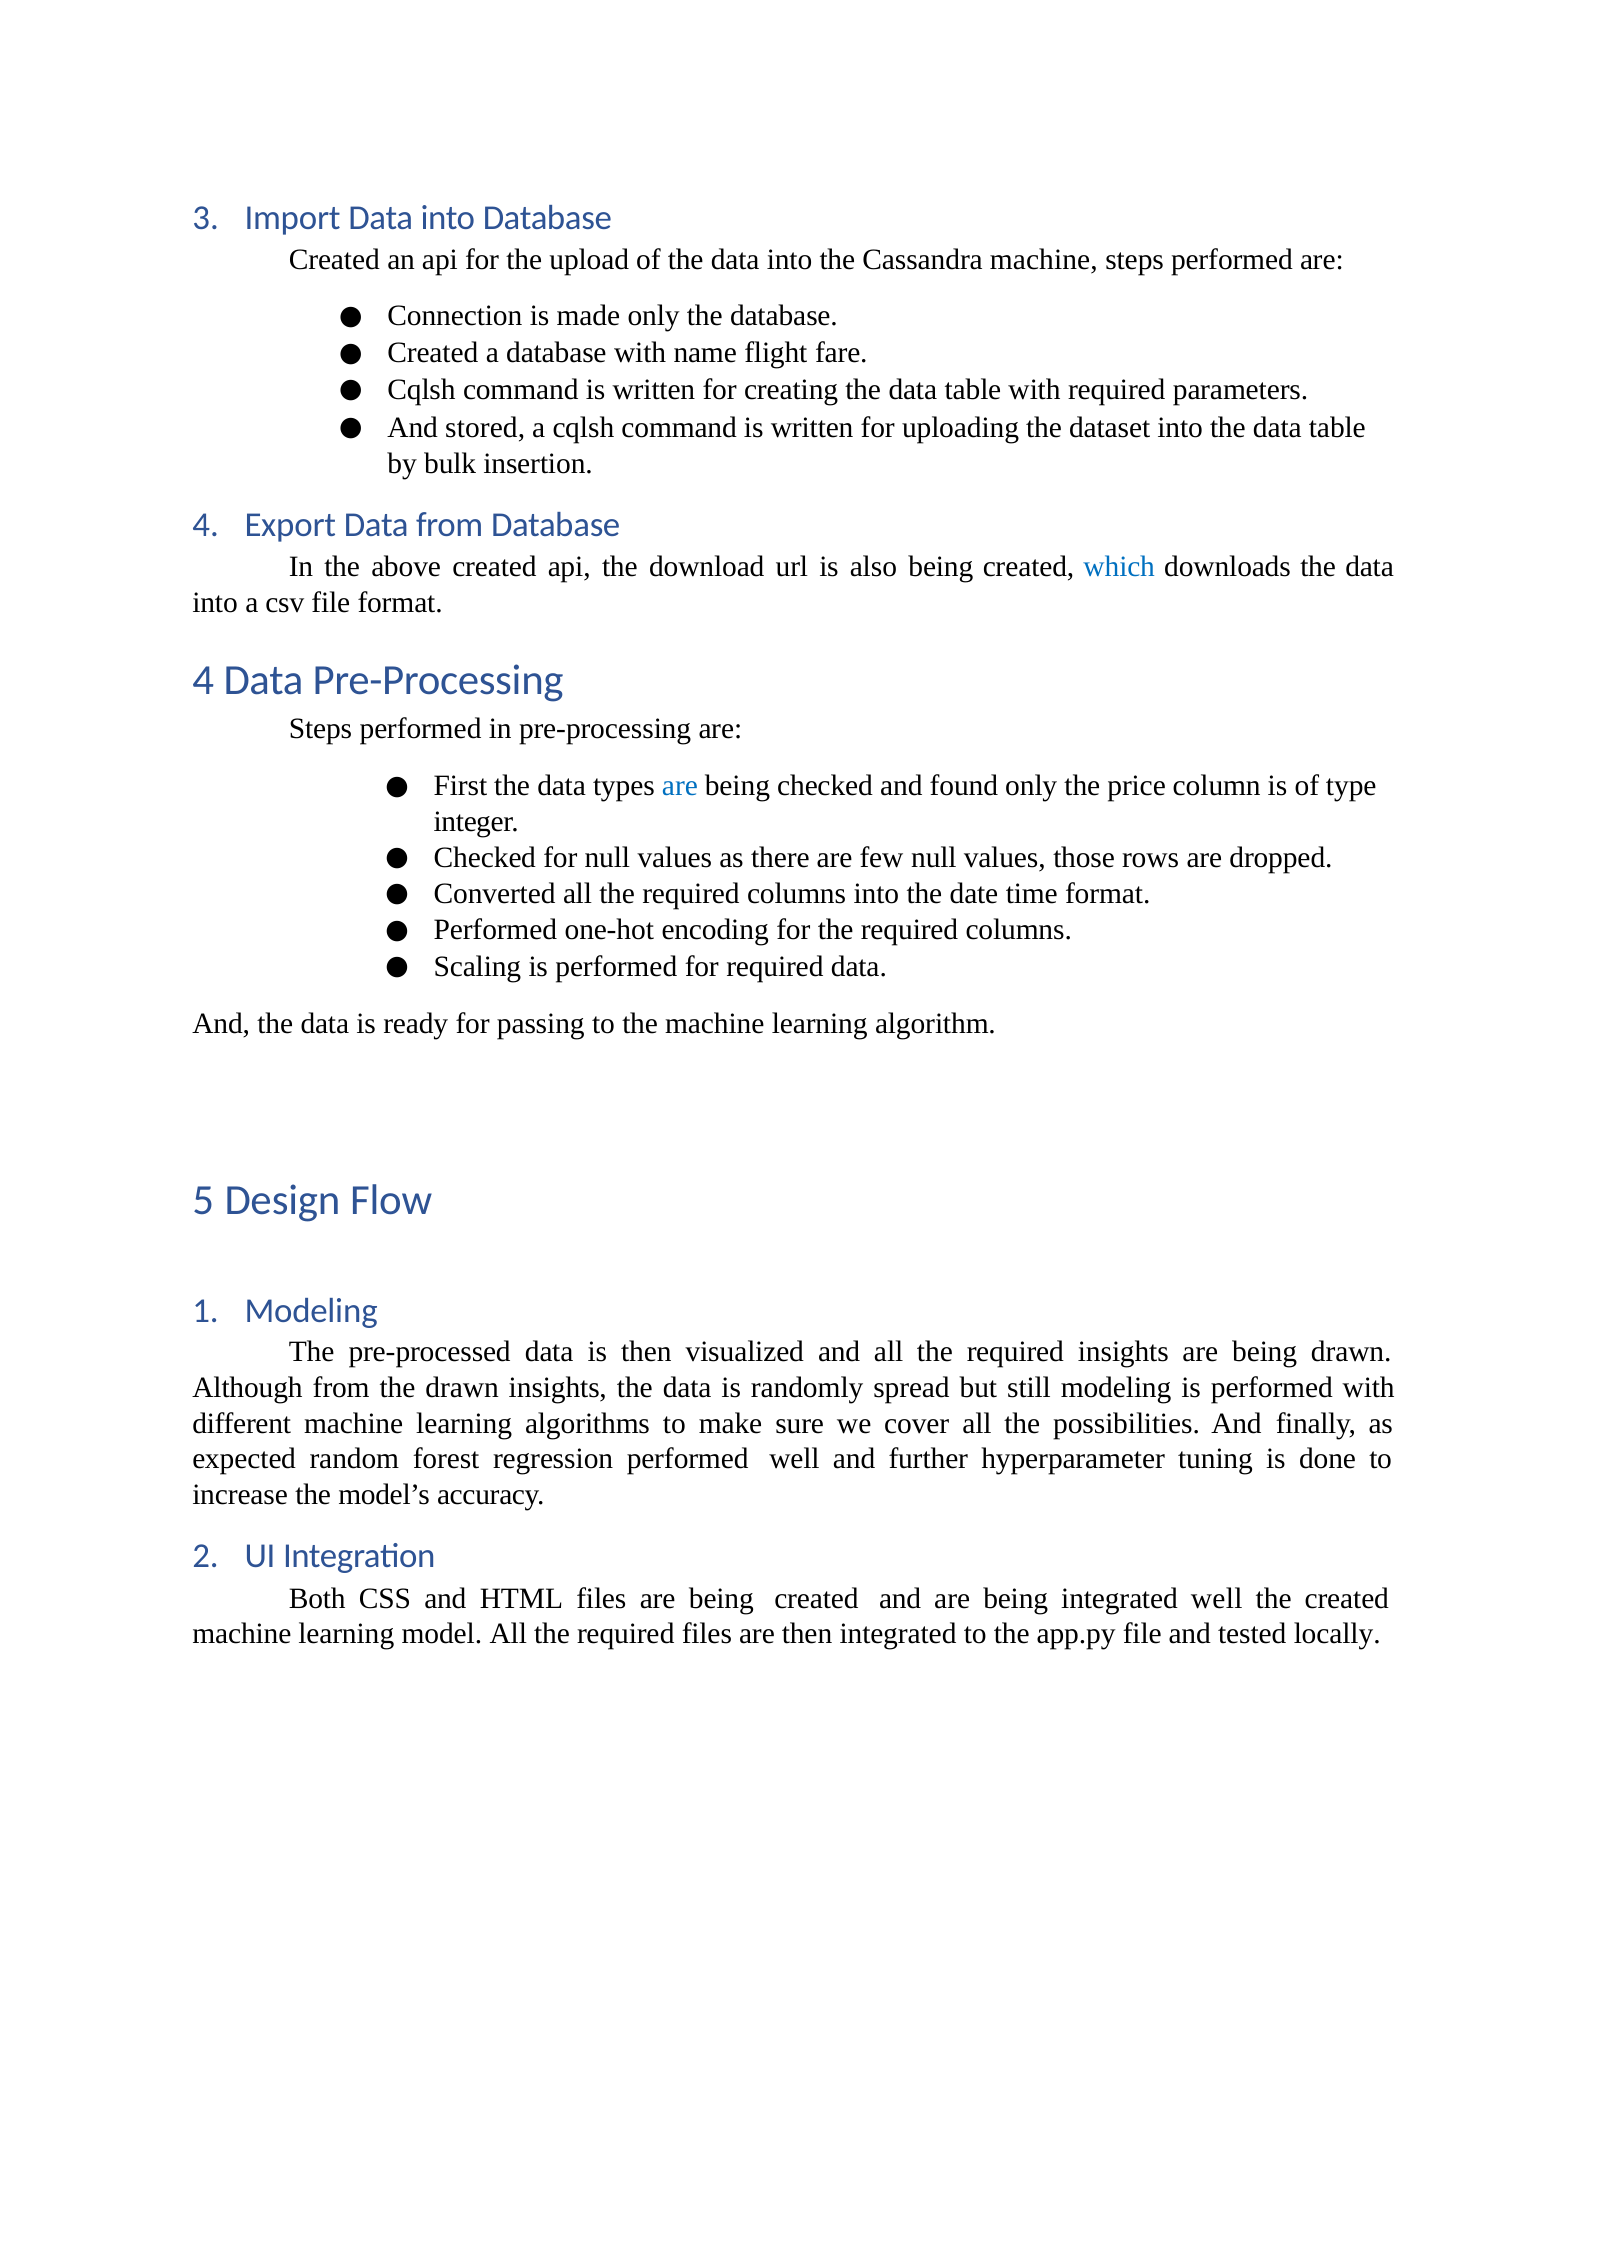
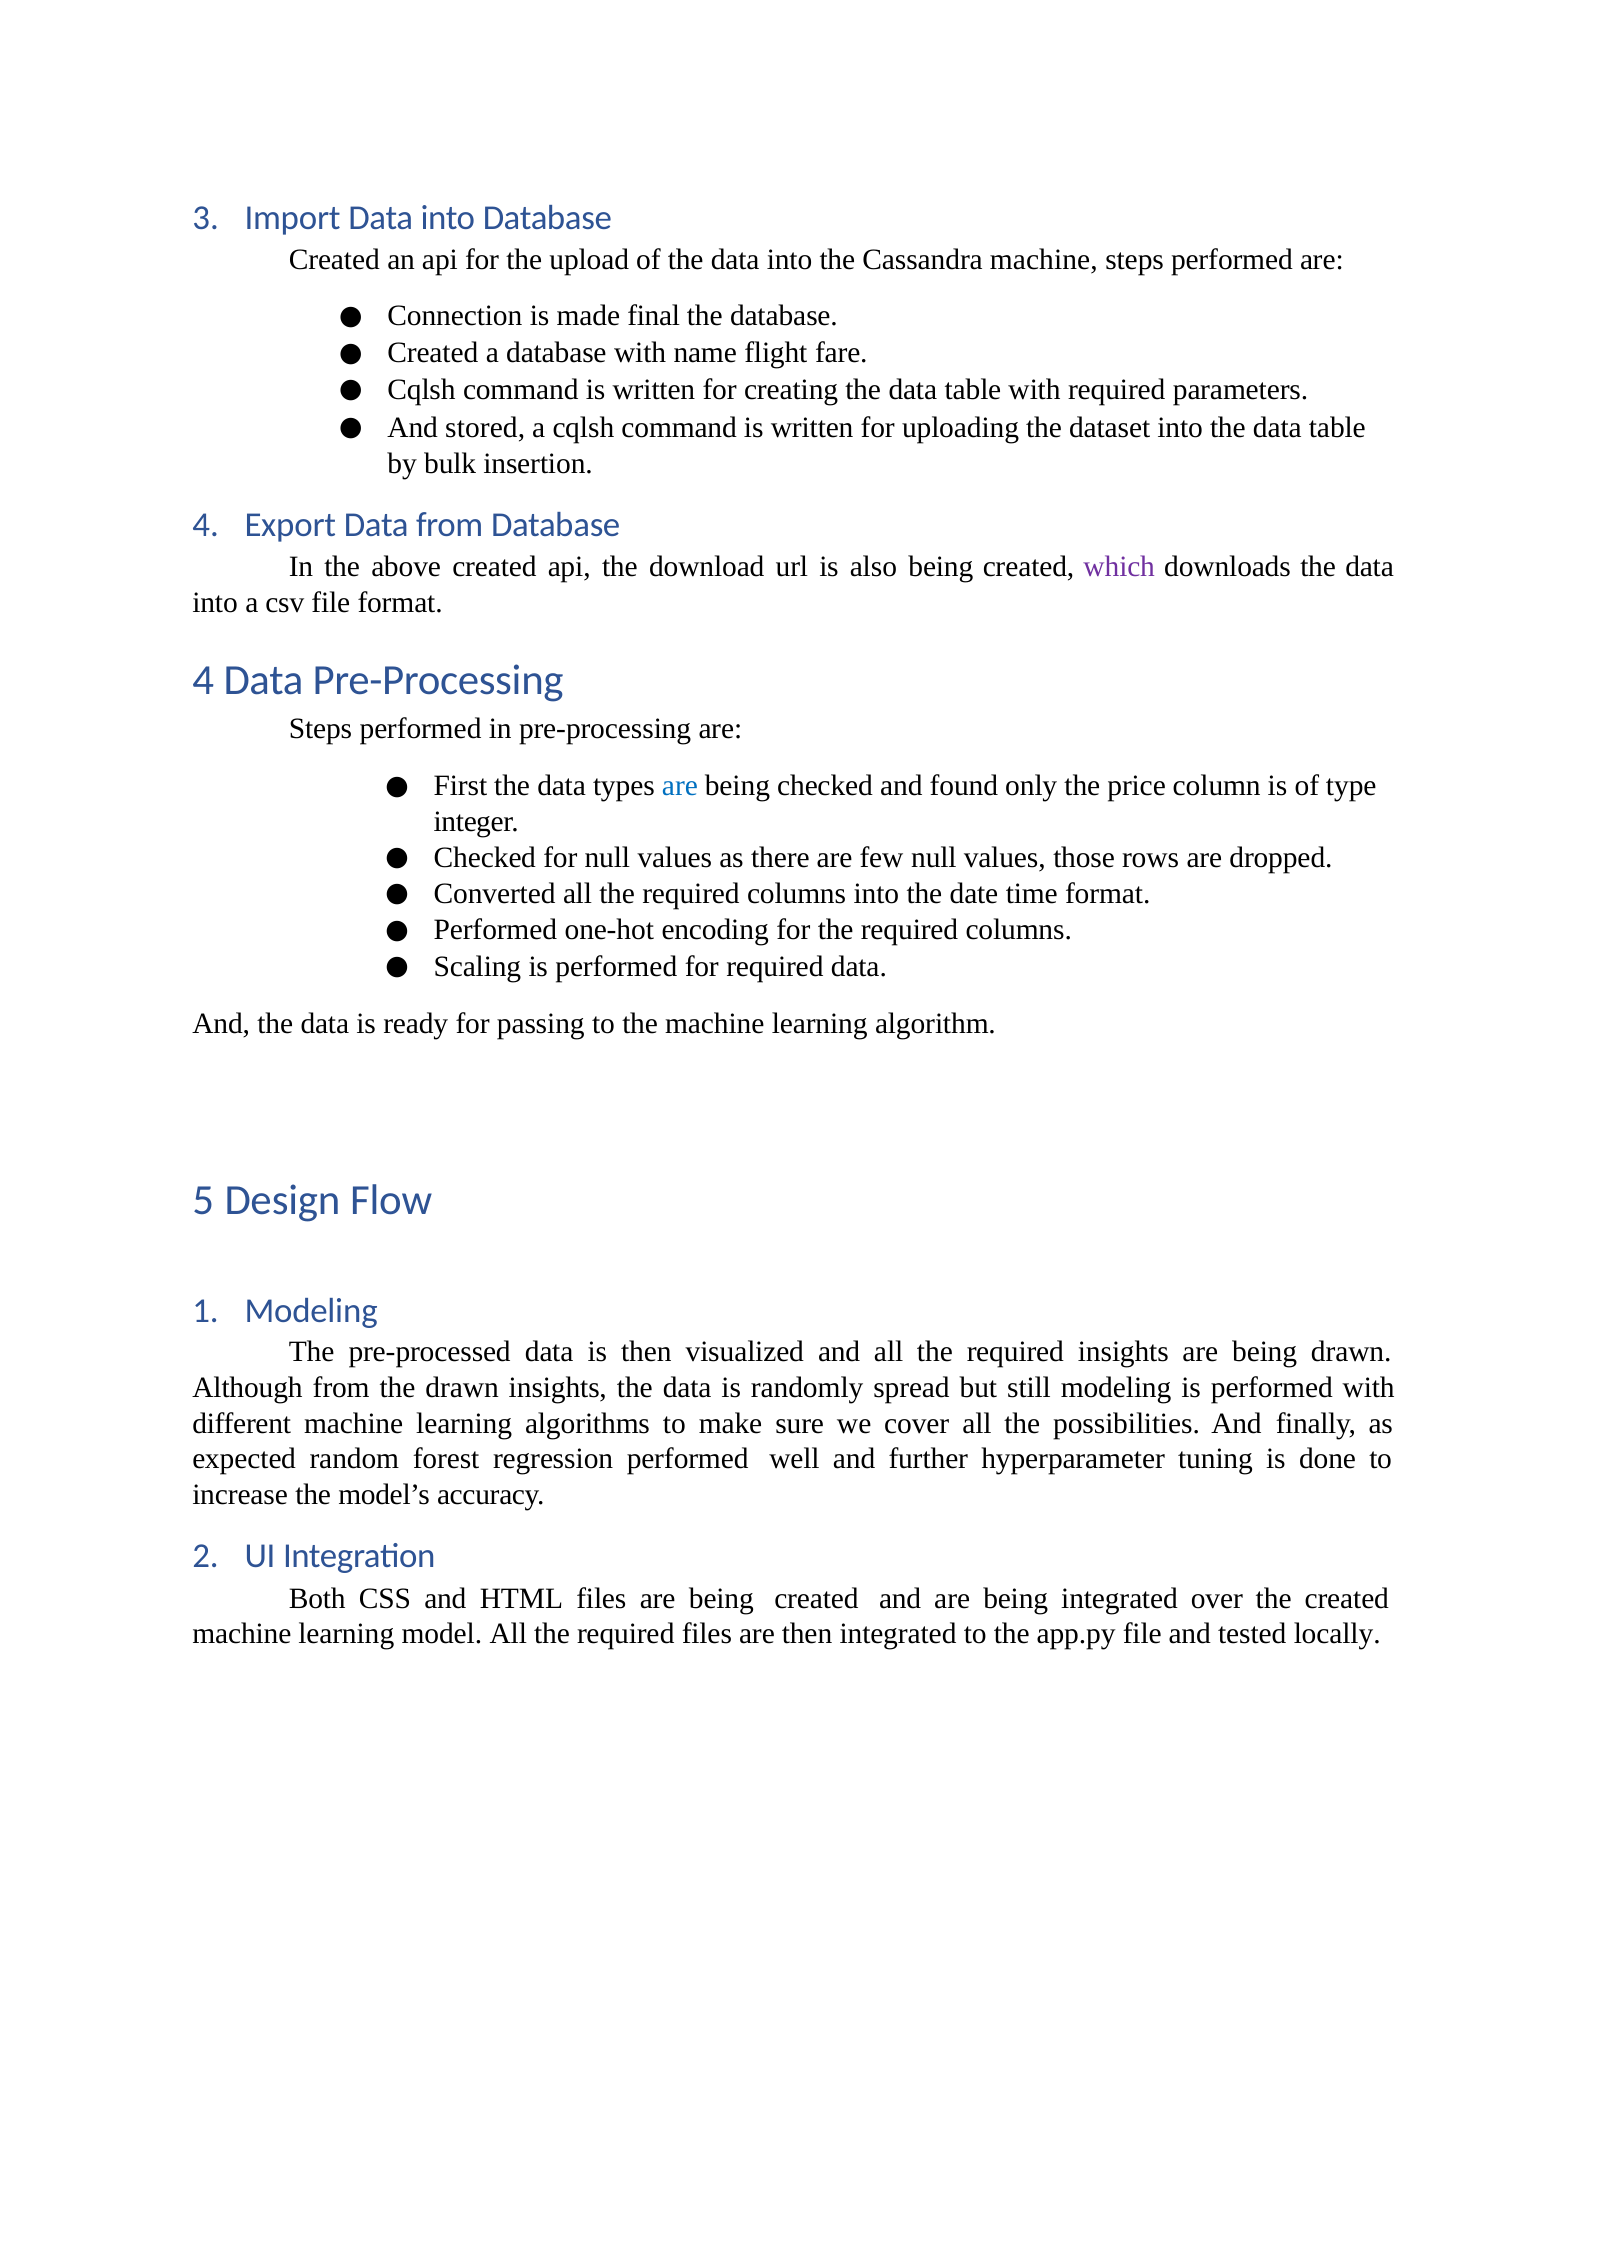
made only: only -> final (654, 316)
which colour: blue -> purple (1119, 567)
integrated well: well -> over (1217, 1598)
